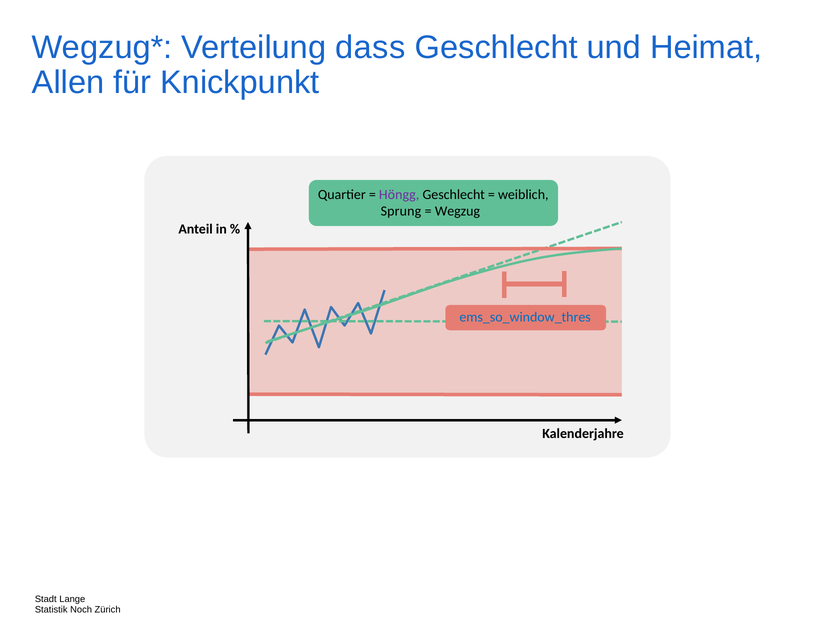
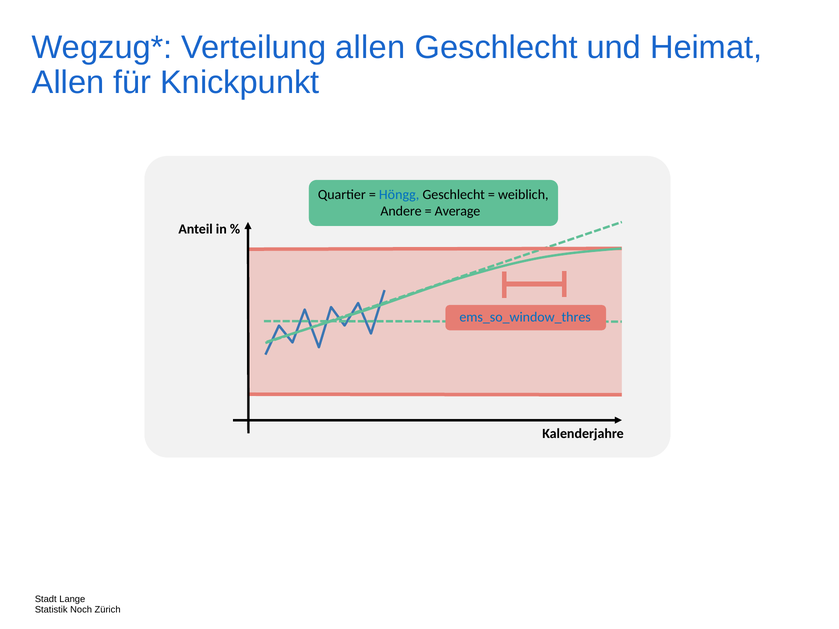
Verteilung dass: dass -> allen (370, 47)
Höngg colour: purple -> blue (399, 195)
Sprung: Sprung -> Andere (401, 211)
Wegzug: Wegzug -> Average (457, 211)
